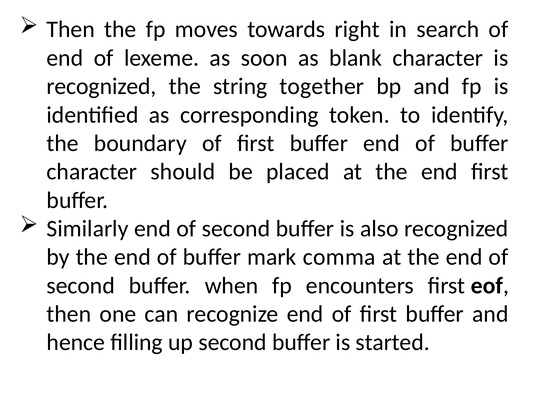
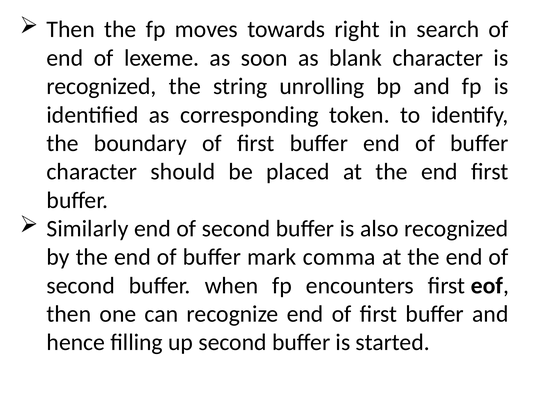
together: together -> unrolling (322, 86)
